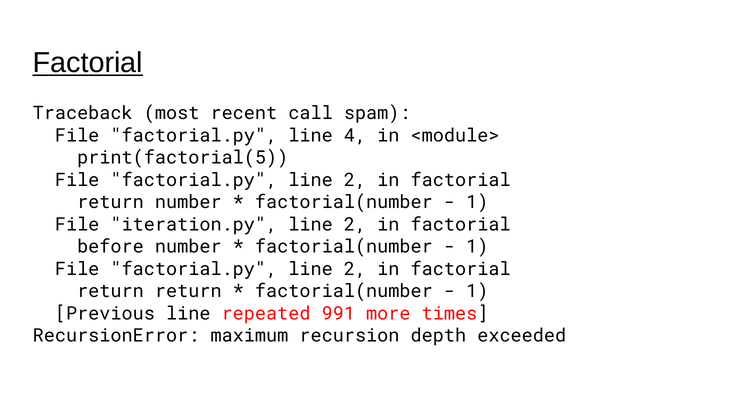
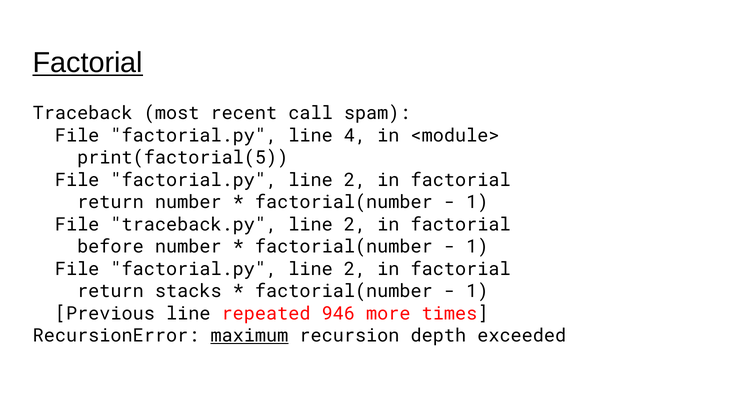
iteration.py: iteration.py -> traceback.py (194, 224)
return return: return -> stacks (188, 291)
991: 991 -> 946 (338, 313)
maximum underline: none -> present (249, 336)
